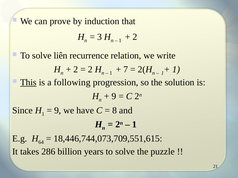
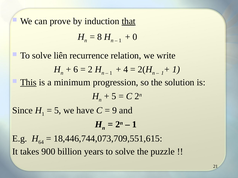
that underline: none -> present (129, 21)
3: 3 -> 8 (99, 37)
2: 2 -> 0 (135, 37)
2: 2 -> 6 (76, 70)
7: 7 -> 4 (126, 70)
following: following -> minimum (72, 83)
9: 9 -> 5 (114, 96)
9: 9 -> 5 (58, 111)
8: 8 -> 9 (115, 111)
286: 286 -> 900 (48, 152)
